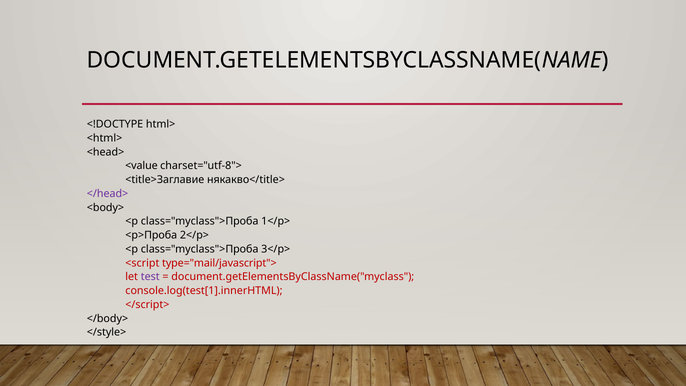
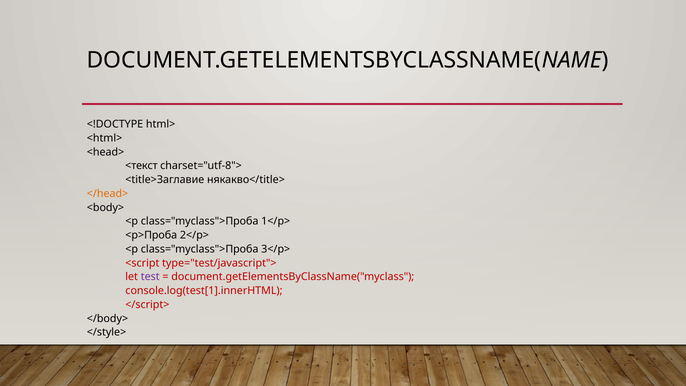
<value: <value -> <текст (141, 166)
</head> colour: purple -> orange (108, 194)
type="mail/javascript">: type="mail/javascript"> -> type="test/javascript"> (219, 263)
